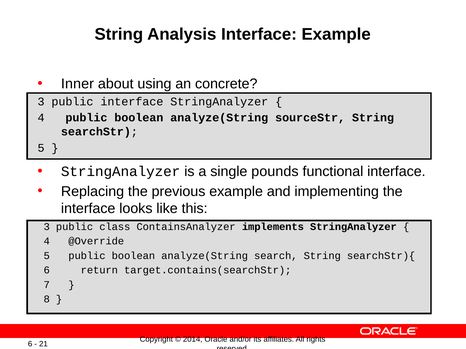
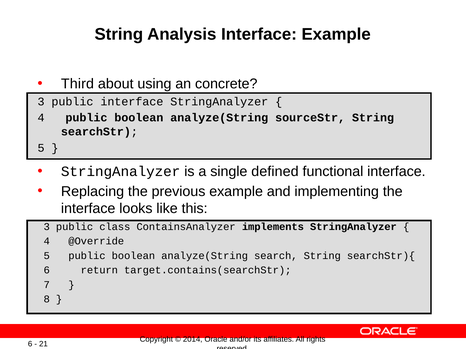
Inner: Inner -> Third (77, 84)
pounds: pounds -> defined (275, 172)
